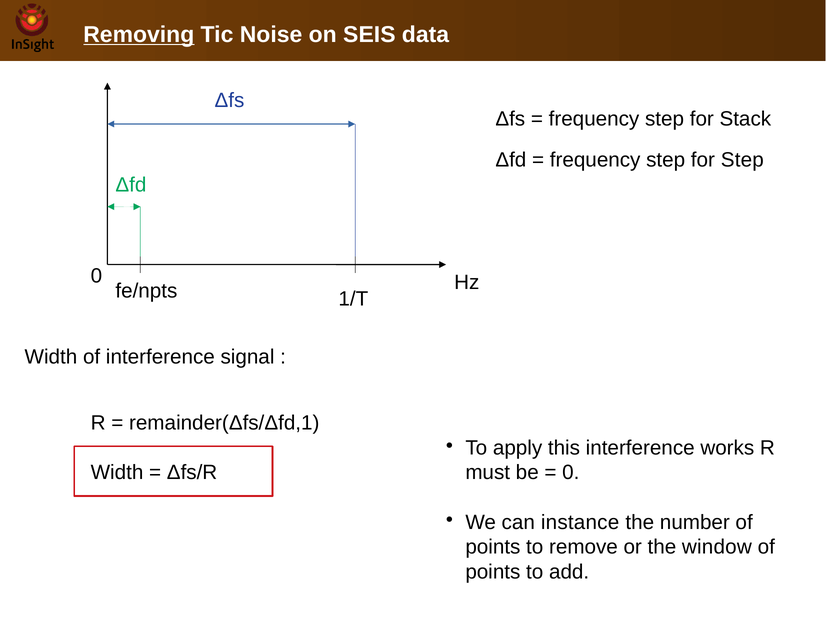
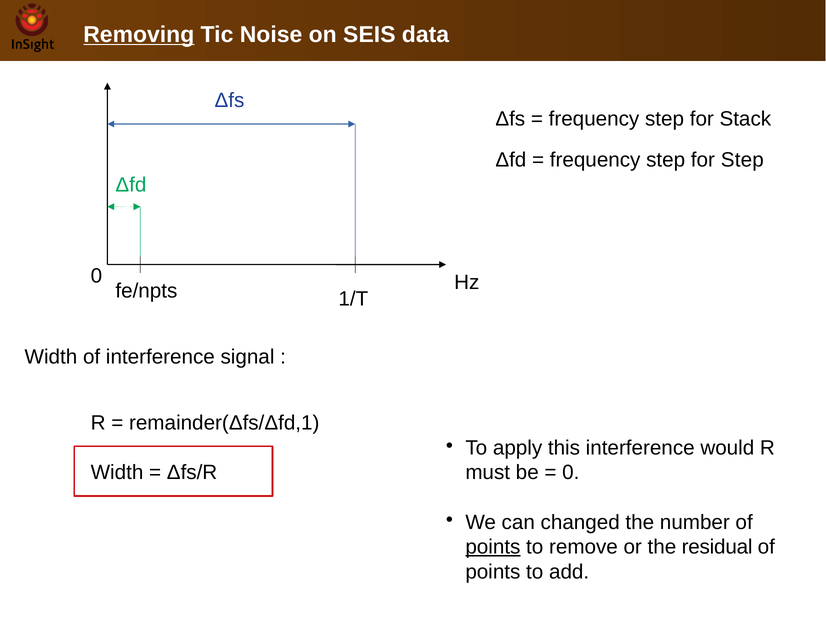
works: works -> would (727, 447)
instance: instance -> changed (580, 522)
points underline: none -> present (493, 547)
window: window -> residual (717, 547)
